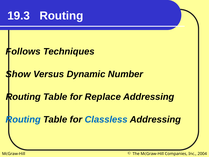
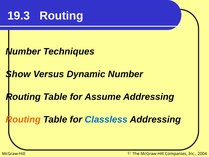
Follows: Follows -> Number (23, 51)
Replace: Replace -> Assume (103, 97)
Routing colour: blue -> orange (23, 119)
